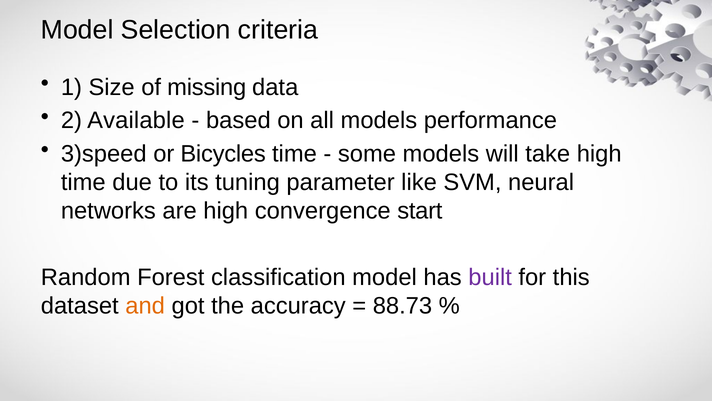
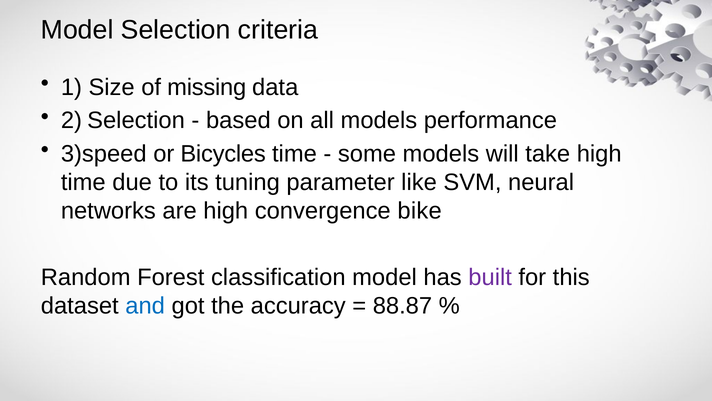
2 Available: Available -> Selection (136, 120)
start: start -> bike (420, 211)
and colour: orange -> blue (145, 306)
88.73: 88.73 -> 88.87 (402, 306)
